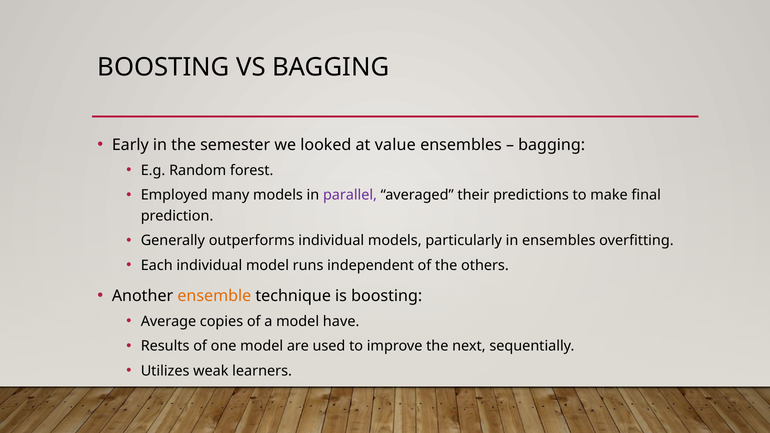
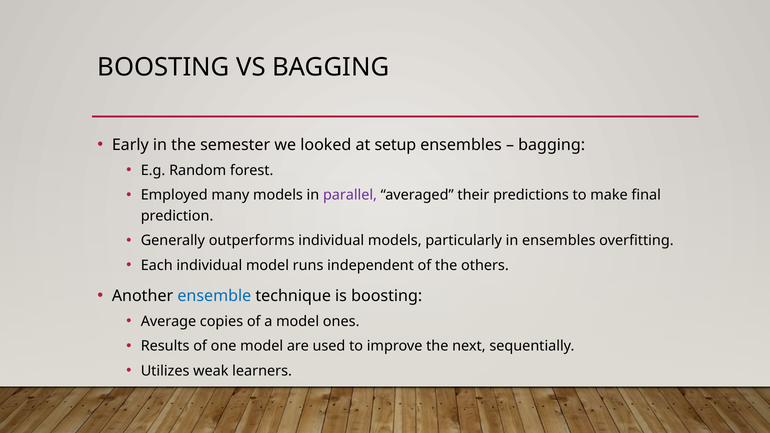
value: value -> setup (395, 145)
ensemble colour: orange -> blue (214, 296)
have: have -> ones (341, 321)
